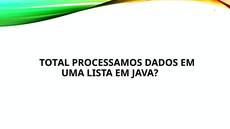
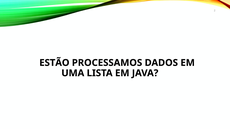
TOTAL: TOTAL -> ESTÃO (54, 63)
